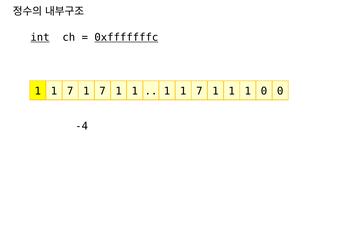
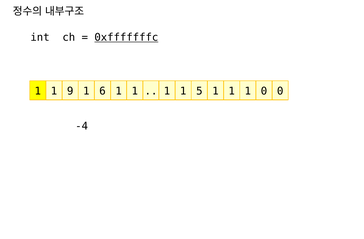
int underline: present -> none (40, 37)
7: 7 -> 9 (70, 91)
7: 7 -> 6 (102, 91)
7: 7 -> 5 (199, 91)
